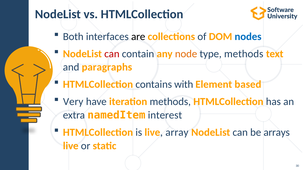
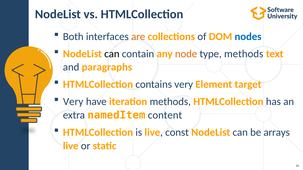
are colour: black -> orange (138, 37)
can colour: red -> black (112, 54)
contains with: with -> very (184, 85)
based: based -> target (248, 85)
interest: interest -> content (165, 115)
array: array -> const (177, 133)
